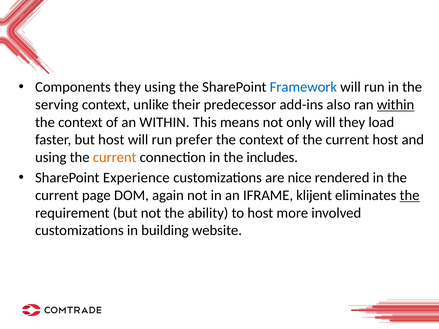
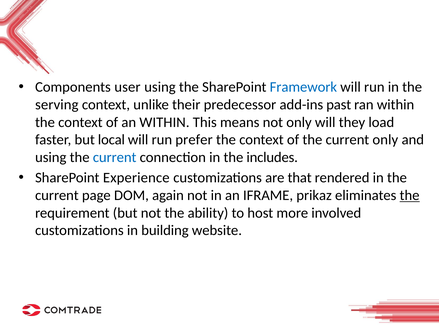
Components they: they -> user (127, 87)
also: also -> past (339, 105)
within underline: present -> none (396, 105)
but host: host -> local (111, 140)
current host: host -> only (385, 140)
current colour: orange -> blue (115, 157)
nice: nice -> that (300, 178)
klijent: klijent -> prikaz (314, 195)
